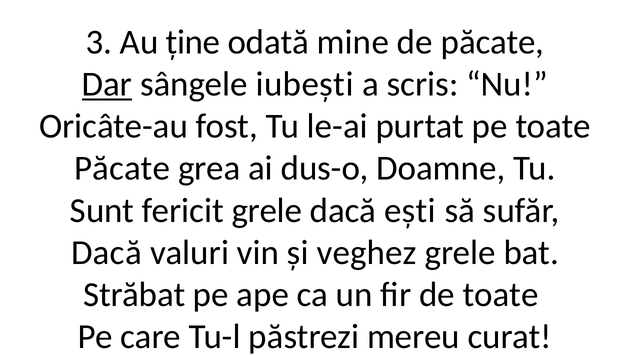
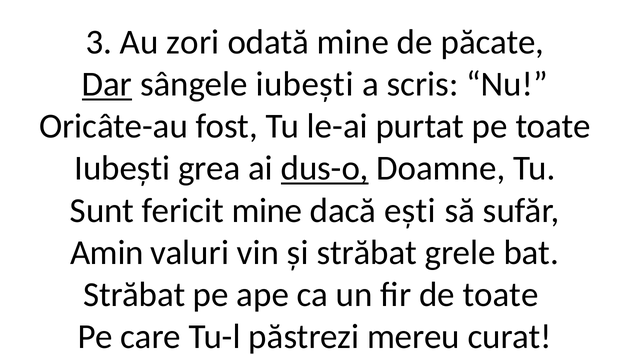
ține: ține -> zori (193, 42)
Păcate: Păcate -> Iubești (122, 168)
dus-o underline: none -> present (325, 168)
fericit grele: grele -> mine (267, 210)
Dacă: Dacă -> Amin (107, 252)
și veghez: veghez -> străbat (367, 252)
